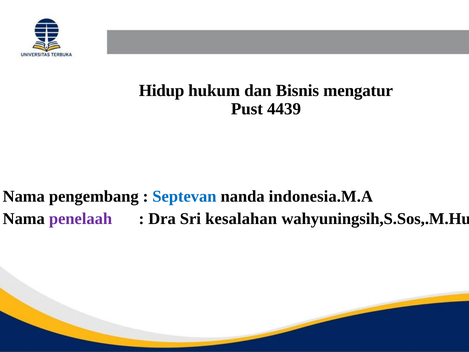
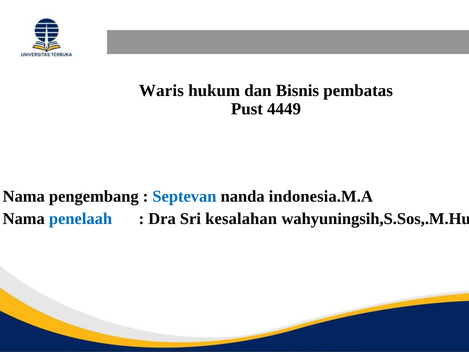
Hidup: Hidup -> Waris (161, 91)
mengatur: mengatur -> pembatas (358, 91)
4439: 4439 -> 4449 (284, 109)
penelaah colour: purple -> blue (81, 219)
